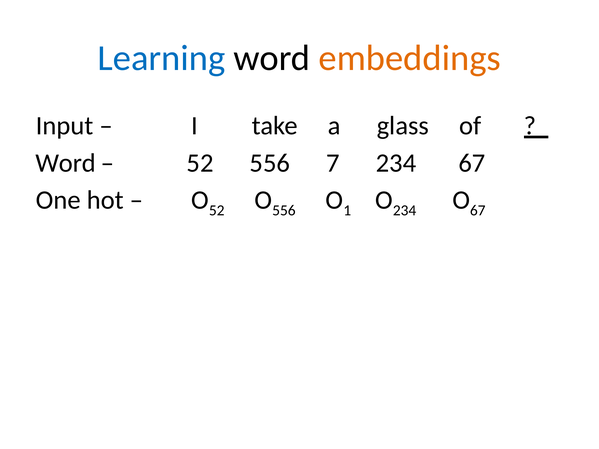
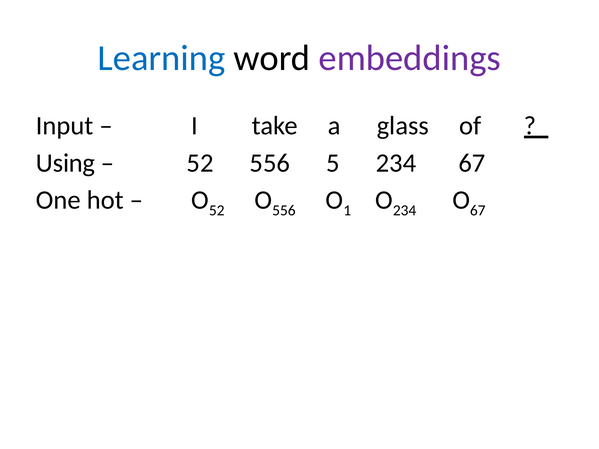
embeddings colour: orange -> purple (410, 58)
Word: Word -> Using (66, 163)
7: 7 -> 5 (333, 163)
